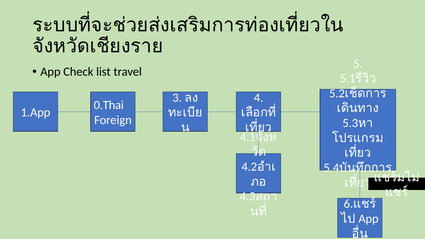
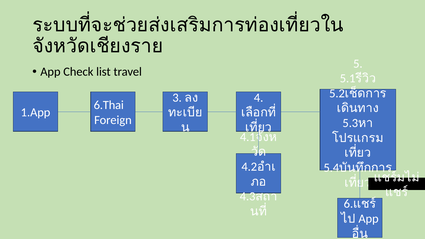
0.Thai: 0.Thai -> 6.Thai (109, 105)
